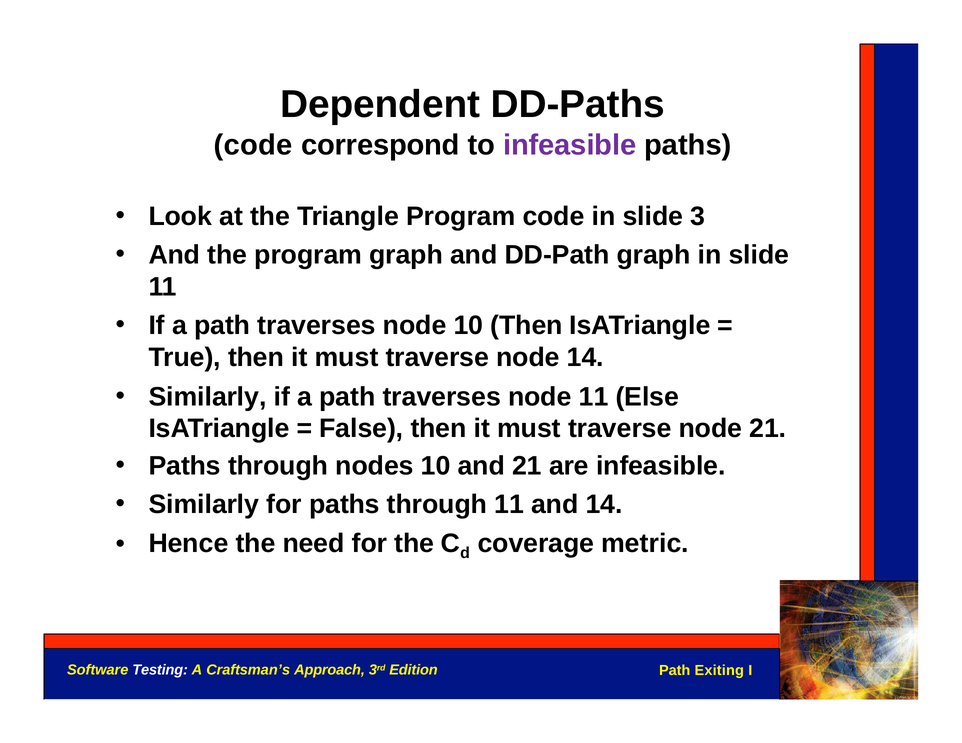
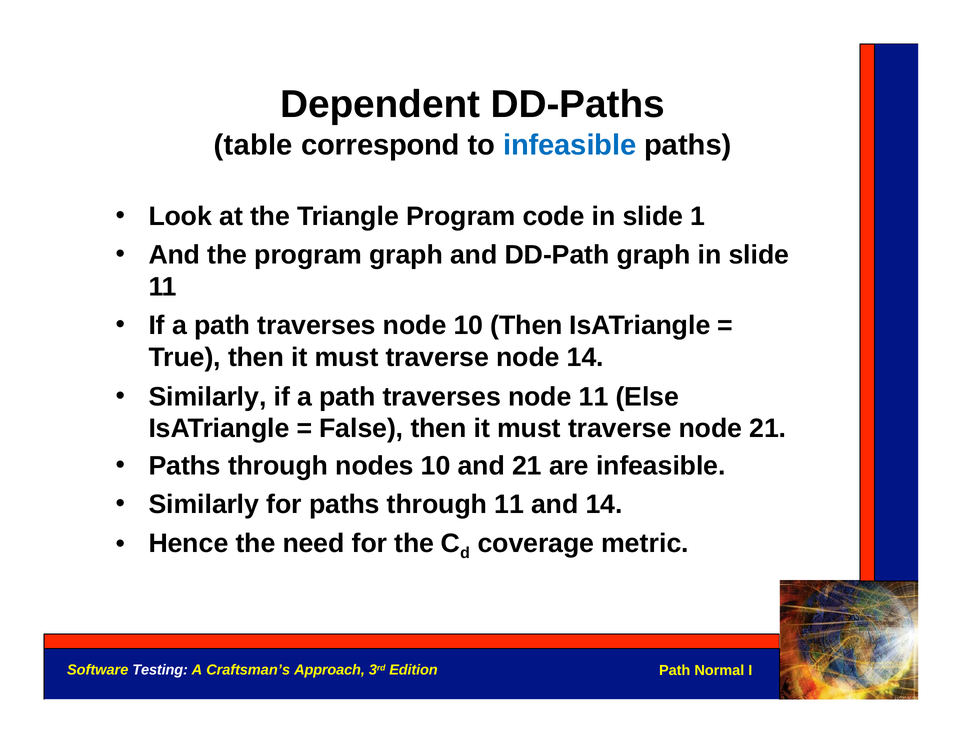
code: code -> table (253, 145)
infeasible colour: purple -> blue (570, 145)
3: 3 -> 1 (698, 216)
Exiting: Exiting -> Normal (719, 671)
